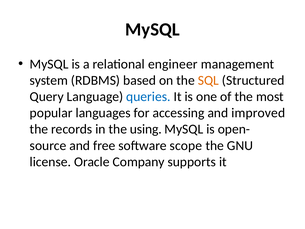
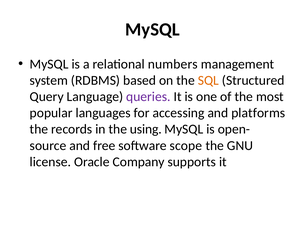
engineer: engineer -> numbers (173, 64)
queries colour: blue -> purple (148, 97)
improved: improved -> platforms (258, 113)
